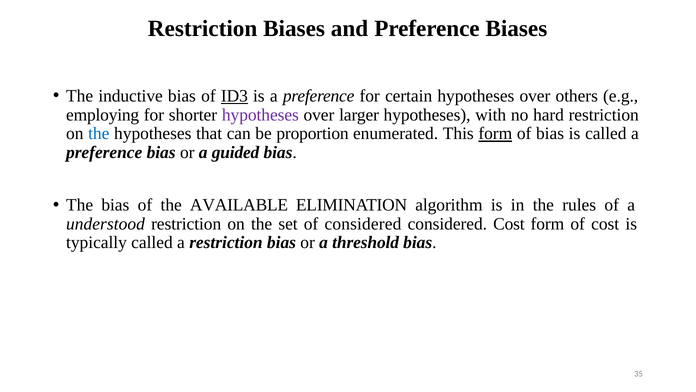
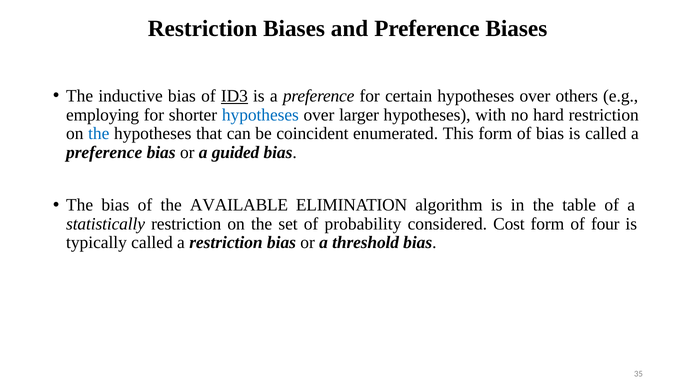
hypotheses colour: purple -> blue (260, 115)
proportion: proportion -> coincident (312, 134)
form underline: present -> none (495, 134)
rules: rules -> table (579, 205)
understood: understood -> statistically (106, 224)
of considered: considered -> probability (363, 224)
of cost: cost -> four (605, 224)
